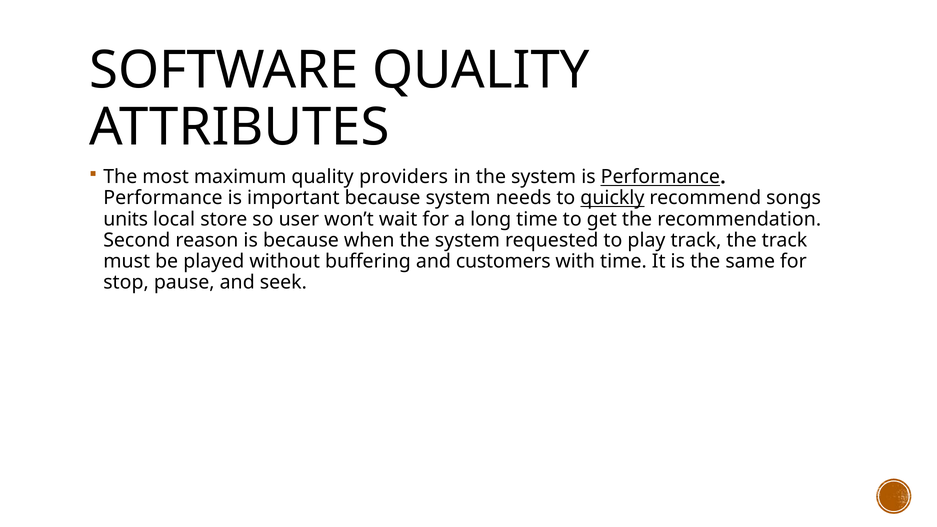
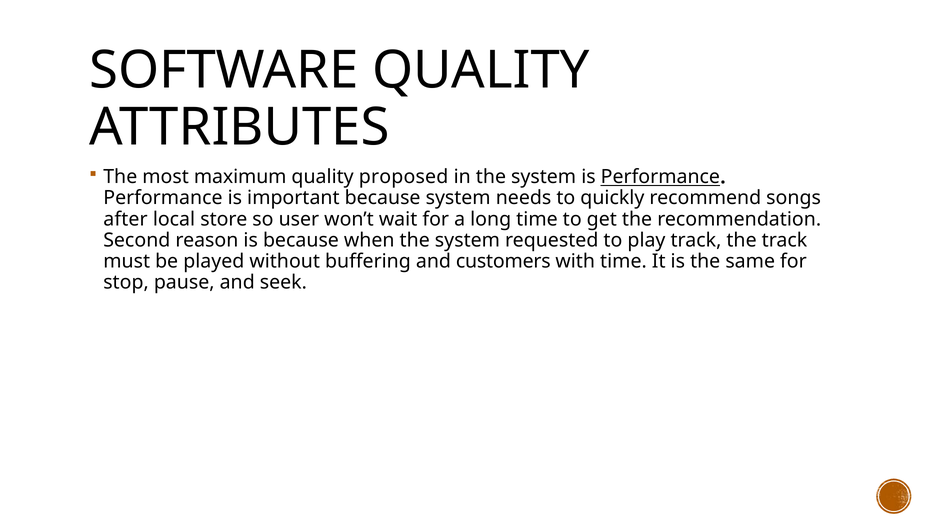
providers: providers -> proposed (404, 177)
quickly underline: present -> none (612, 198)
units: units -> after (125, 219)
